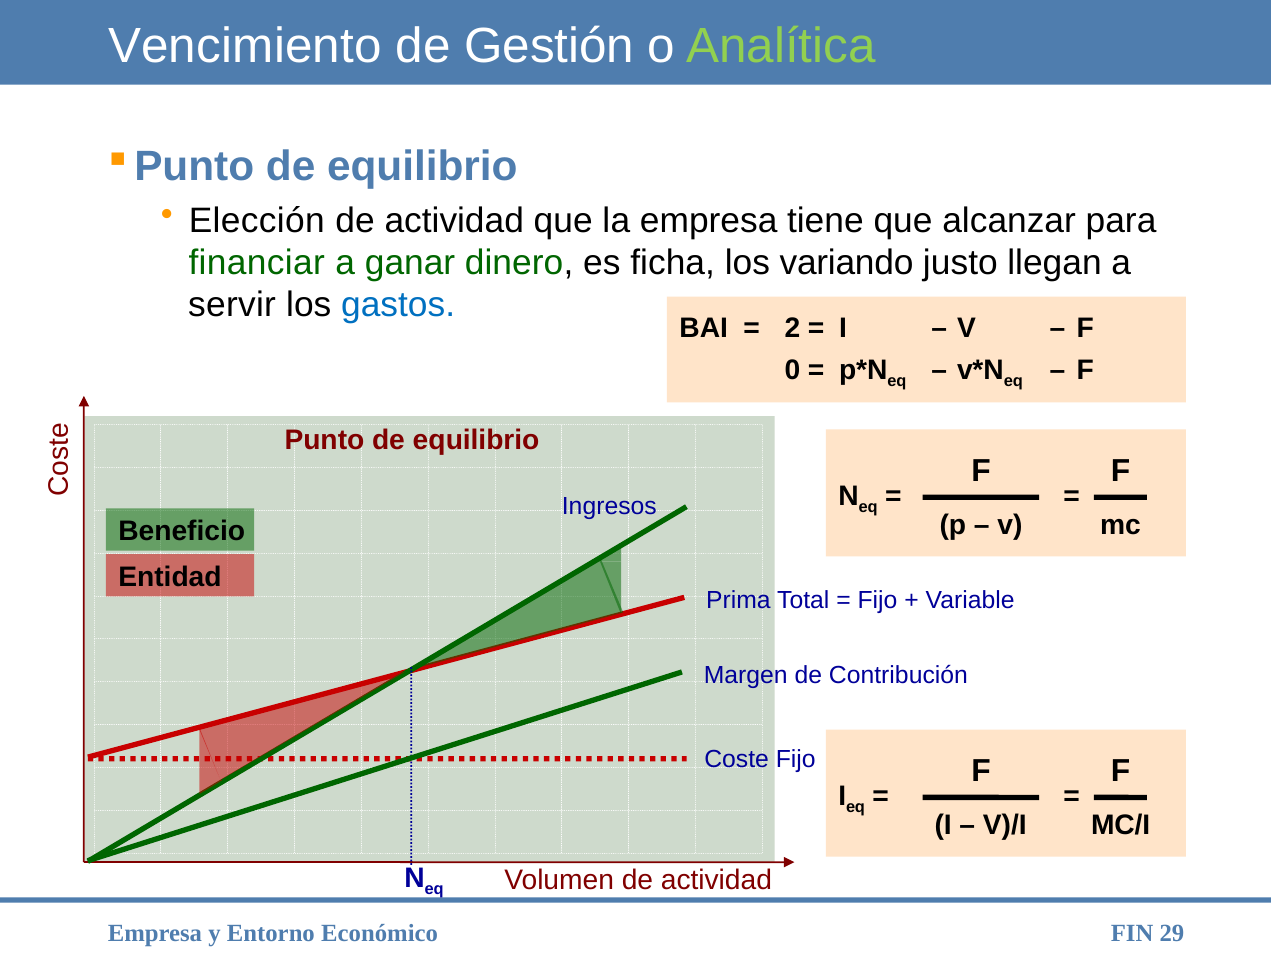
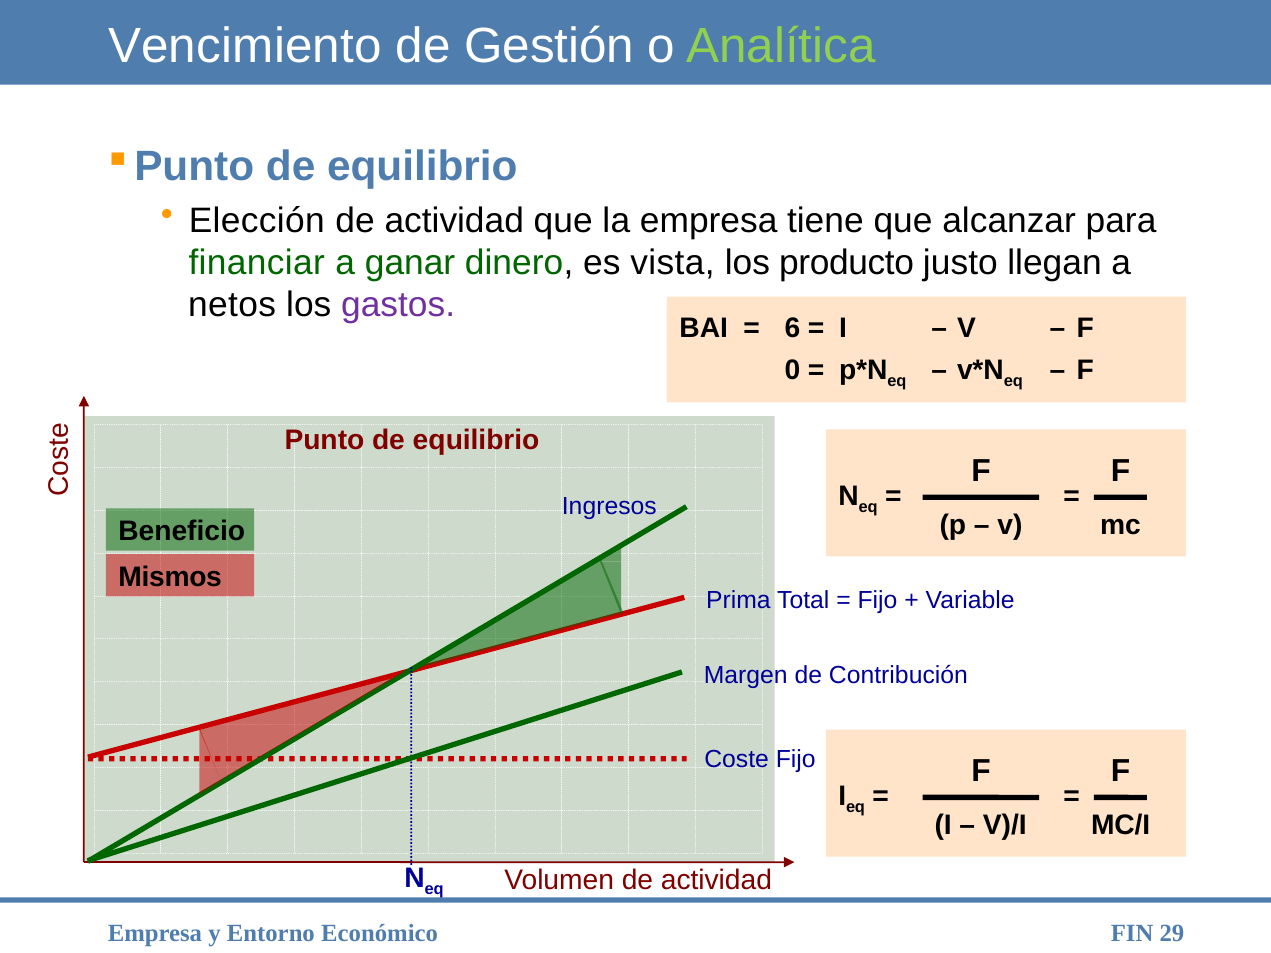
ficha: ficha -> vista (673, 263)
variando: variando -> producto (847, 263)
servir: servir -> netos (232, 305)
gastos colour: blue -> purple (398, 305)
2: 2 -> 6 (793, 329)
Entidad: Entidad -> Mismos (170, 577)
